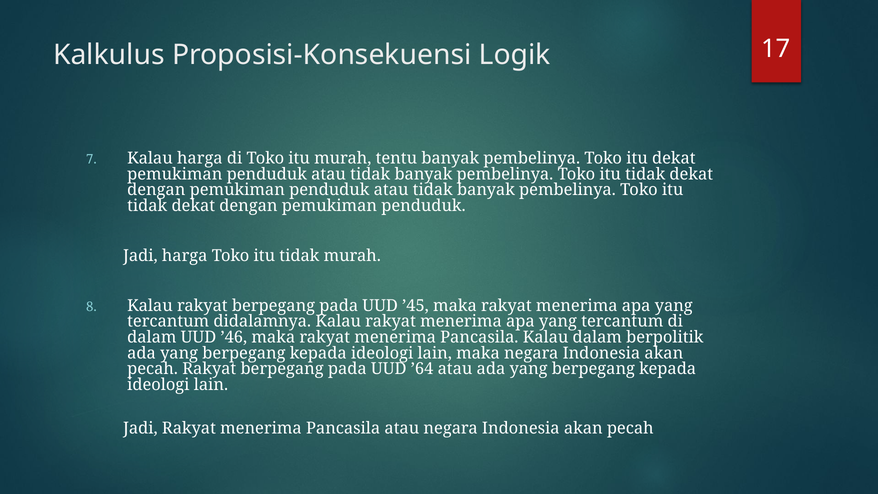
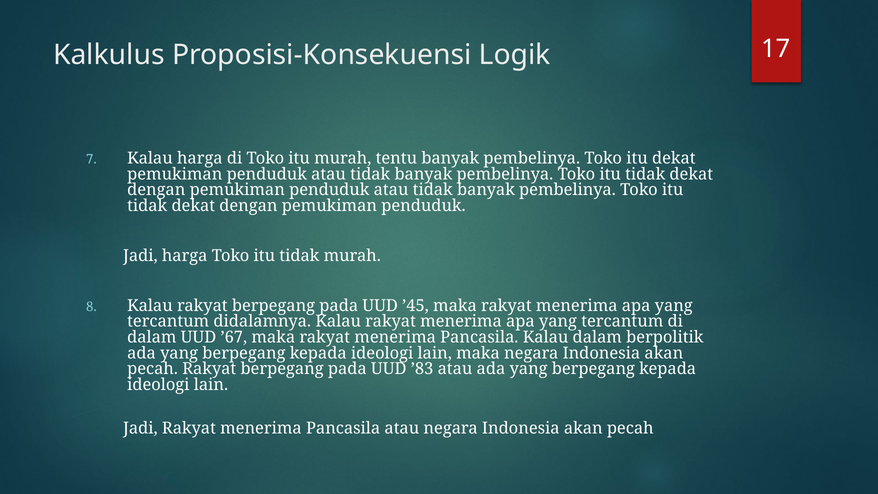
’46: ’46 -> ’67 (234, 337)
’64: ’64 -> ’83 (422, 369)
